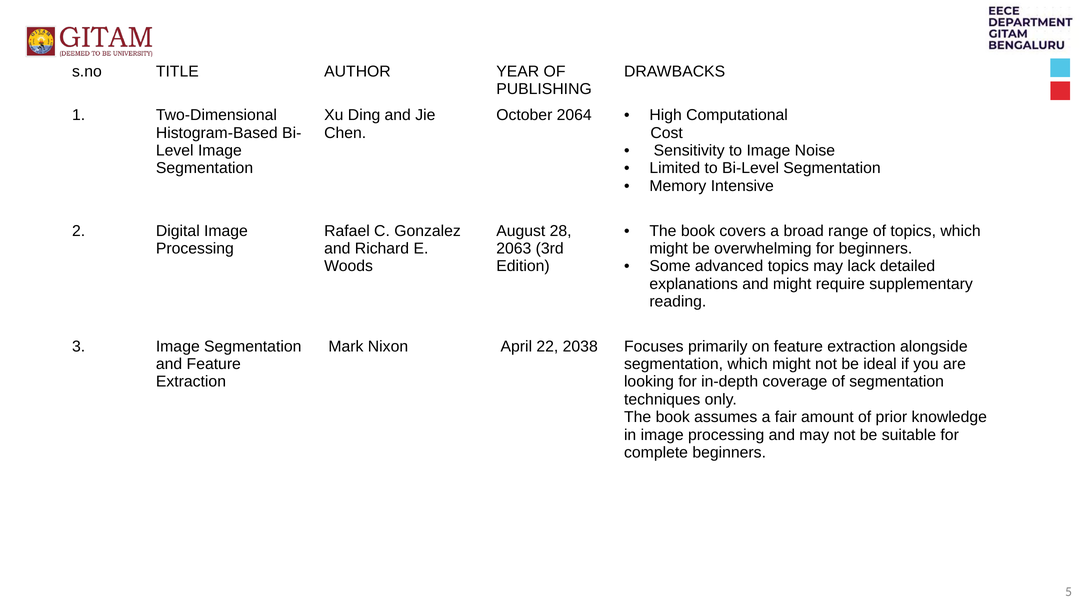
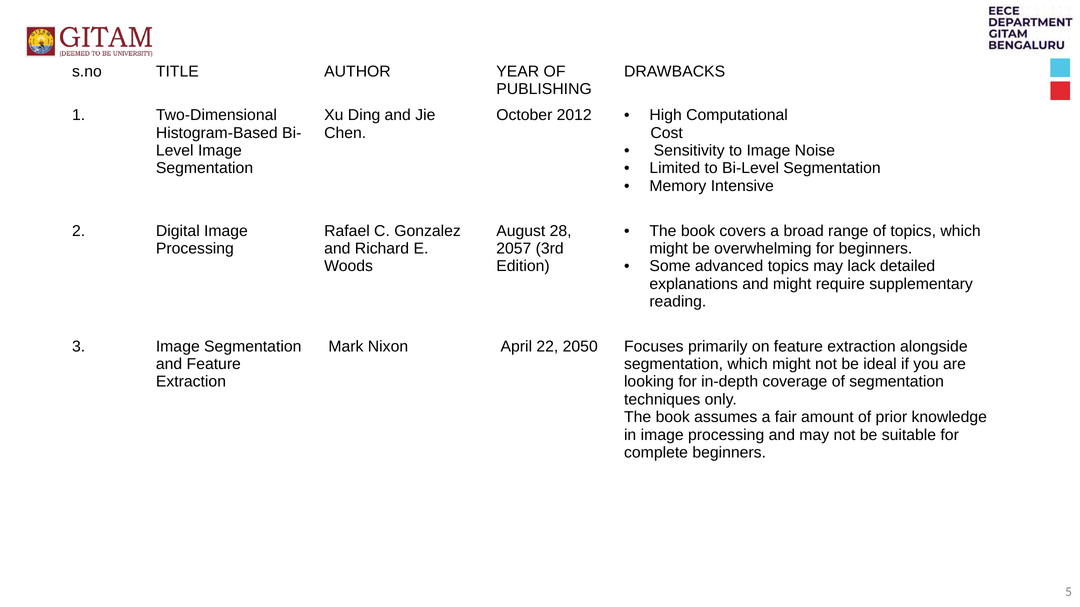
2064: 2064 -> 2012 (574, 115)
2063: 2063 -> 2057 (514, 249)
2038: 2038 -> 2050 (580, 347)
